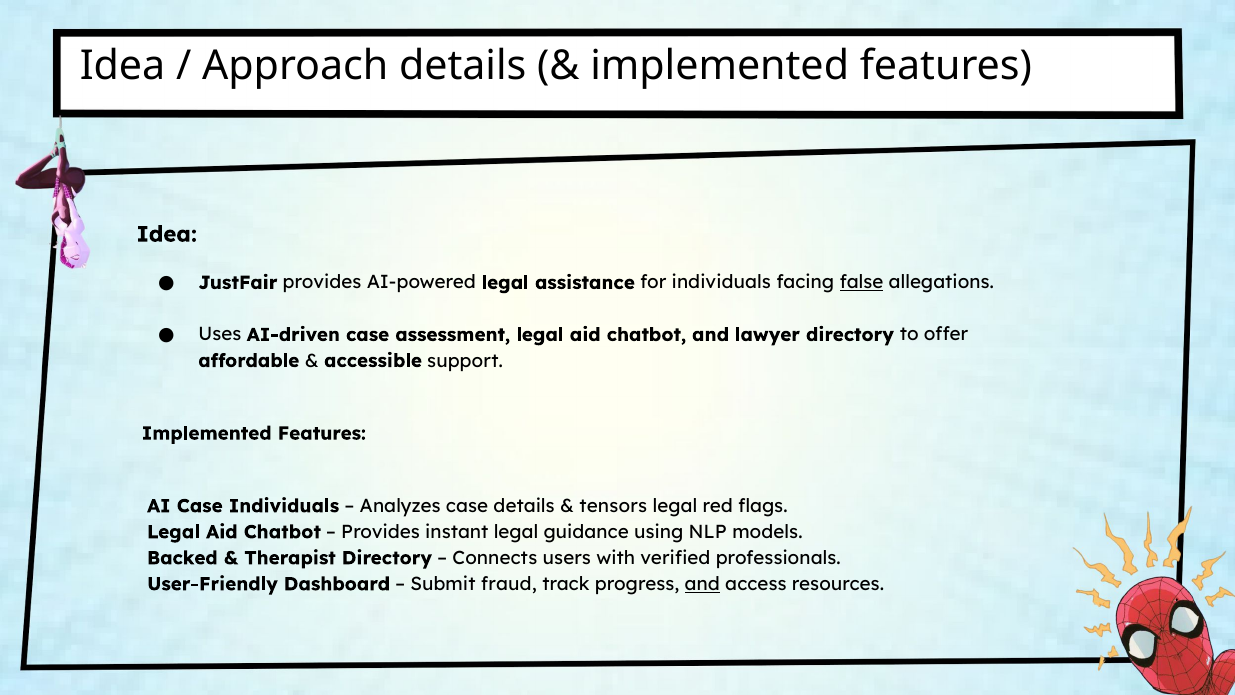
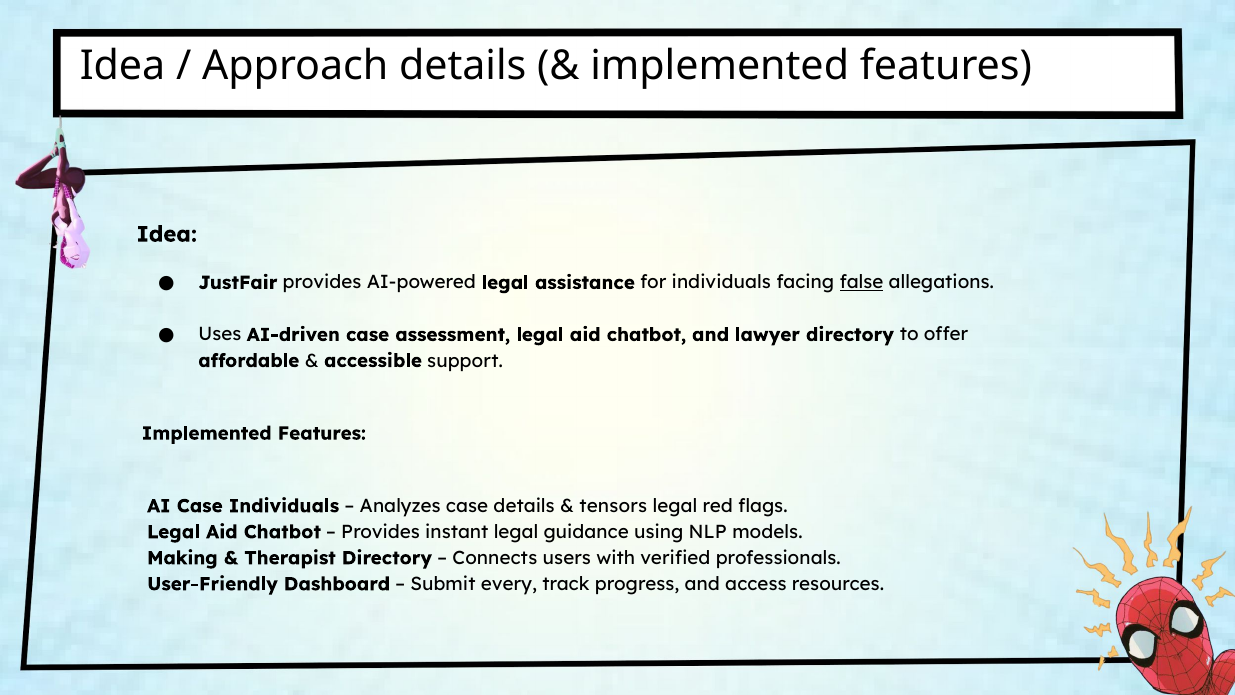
Backed: Backed -> Making (182, 558)
fraud: fraud -> every (509, 584)
and underline: present -> none (702, 584)
